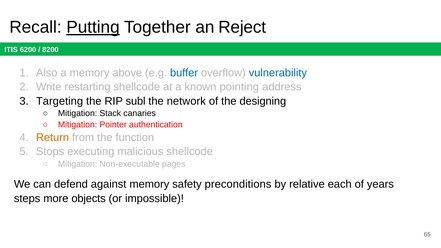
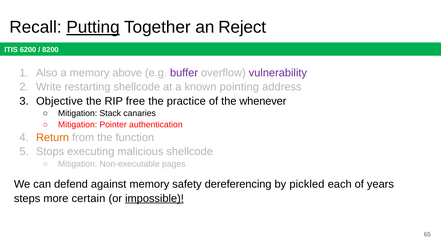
buffer colour: blue -> purple (184, 73)
vulnerability colour: blue -> purple (278, 73)
Targeting: Targeting -> Objective (60, 101)
subl: subl -> free (135, 101)
network: network -> practice (186, 101)
designing: designing -> whenever (263, 101)
preconditions: preconditions -> dereferencing (238, 184)
relative: relative -> pickled (307, 184)
objects: objects -> certain (88, 198)
impossible underline: none -> present (154, 198)
